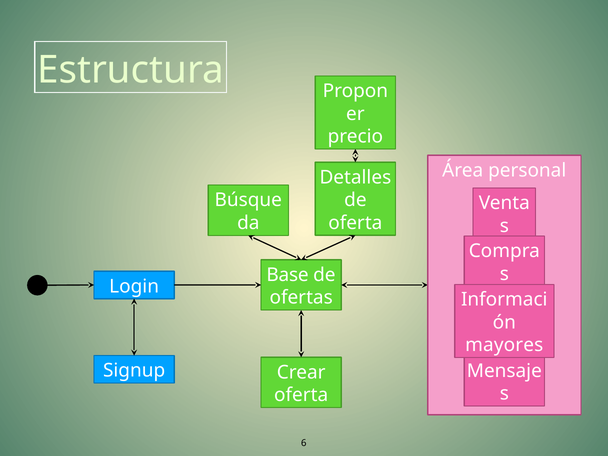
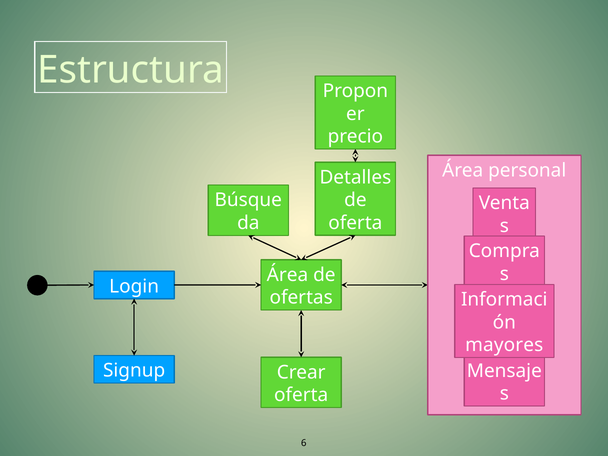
Base: Base -> Área (287, 275)
